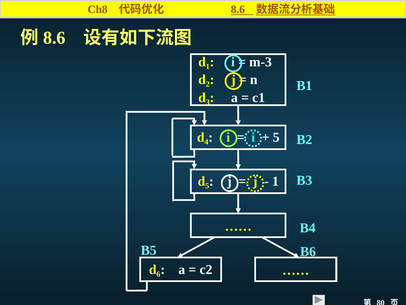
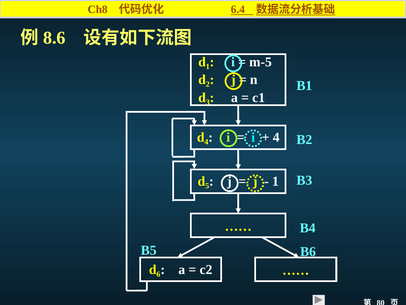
8.6: 8.6 -> 6.4 (238, 10)
m-3: m-3 -> m-5 (261, 62)
5: 5 -> 4 (276, 137)
